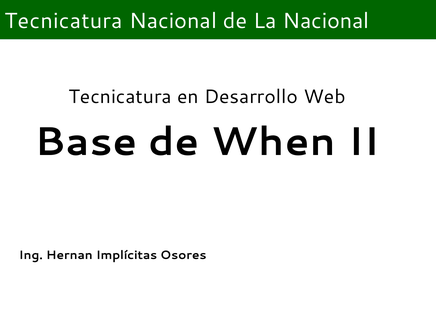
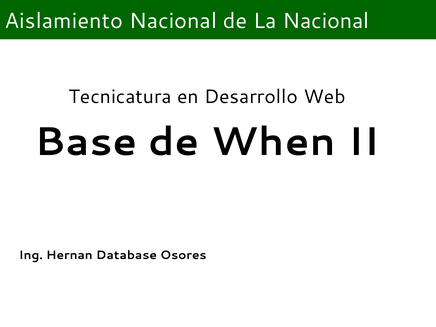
Tecnicatura: Tecnicatura -> Aislamiento (64, 21)
Implícitas: Implícitas -> Database (126, 255)
